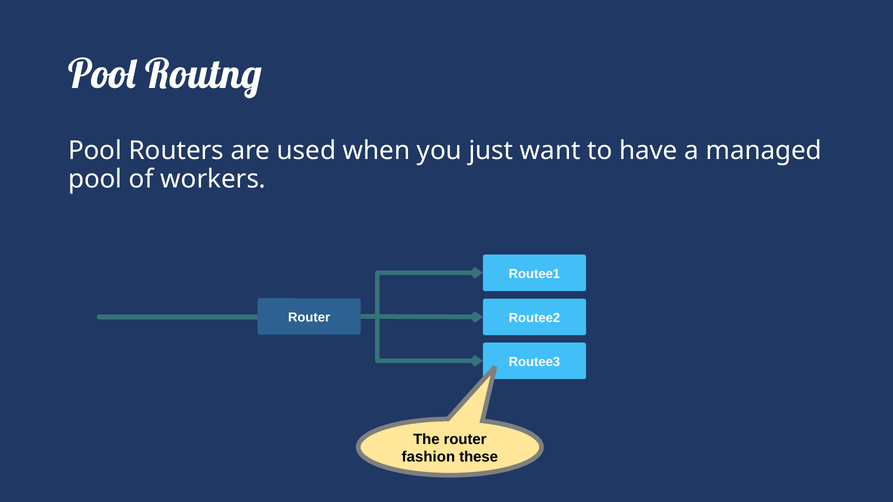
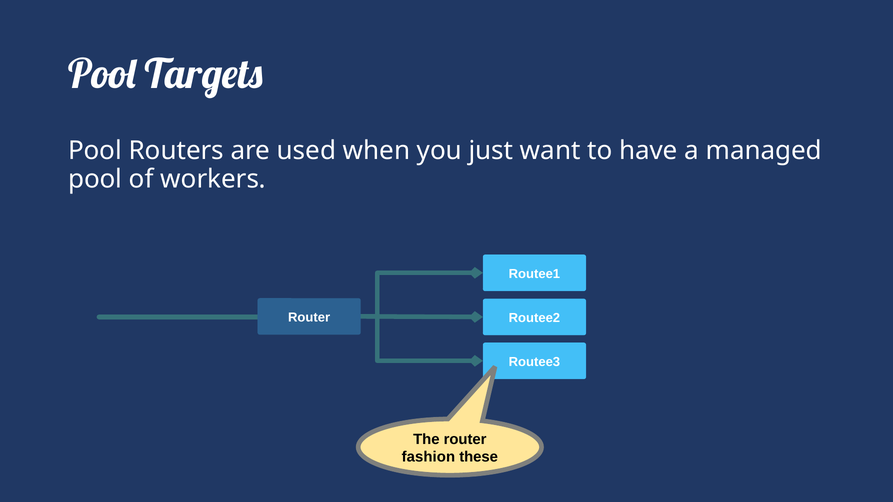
Routng: Routng -> Targets (204, 75)
